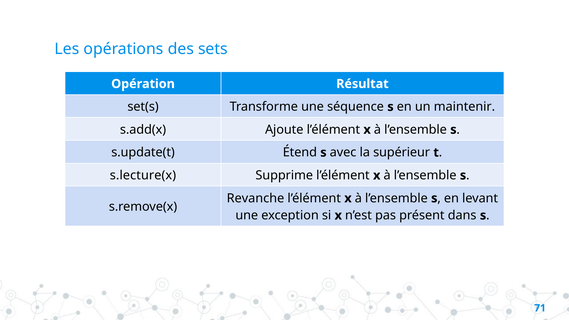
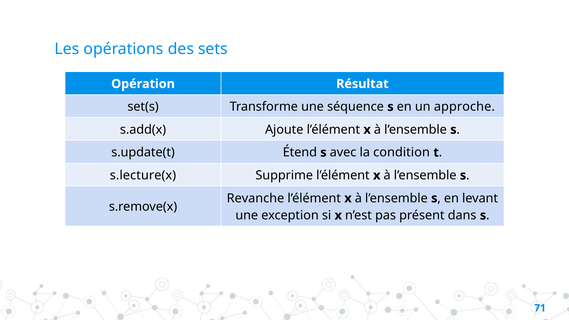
maintenir: maintenir -> approche (464, 107)
supérieur: supérieur -> condition (402, 153)
